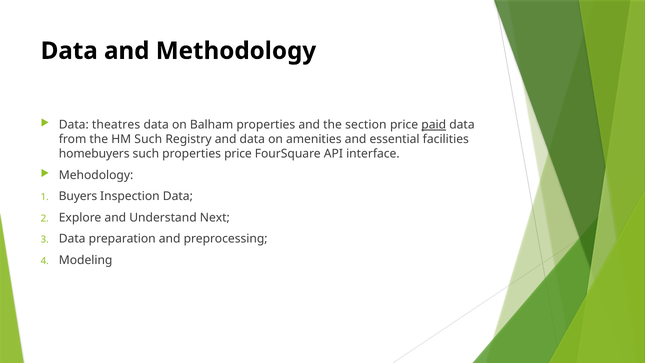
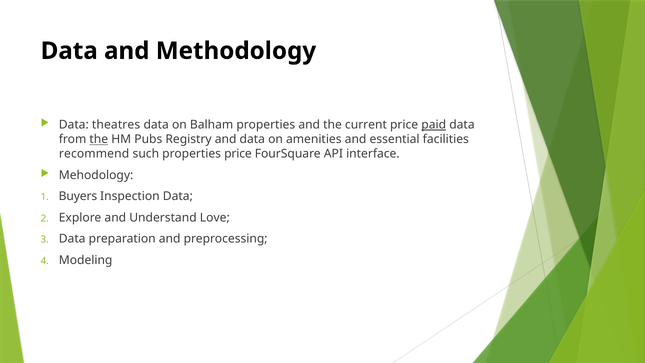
section: section -> current (366, 125)
the underline: none -> present (99, 139)
HM Such: Such -> Pubs (148, 139)
homebuyers: homebuyers -> recommend (94, 154)
Next: Next -> Love (215, 218)
